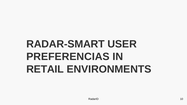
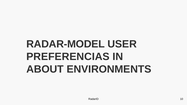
RADAR-SMART: RADAR-SMART -> RADAR-MODEL (66, 44)
RETAIL: RETAIL -> ABOUT (45, 69)
